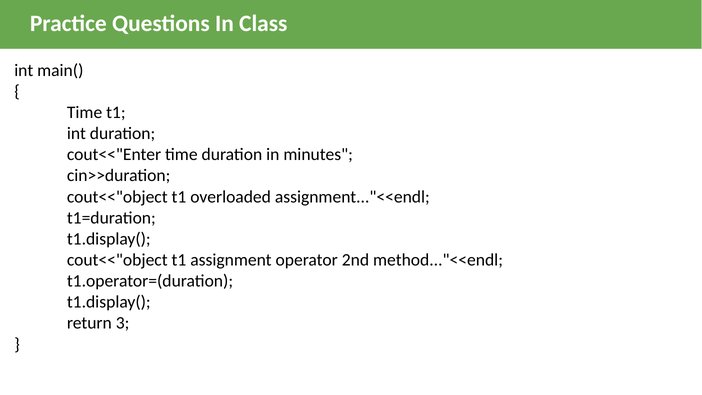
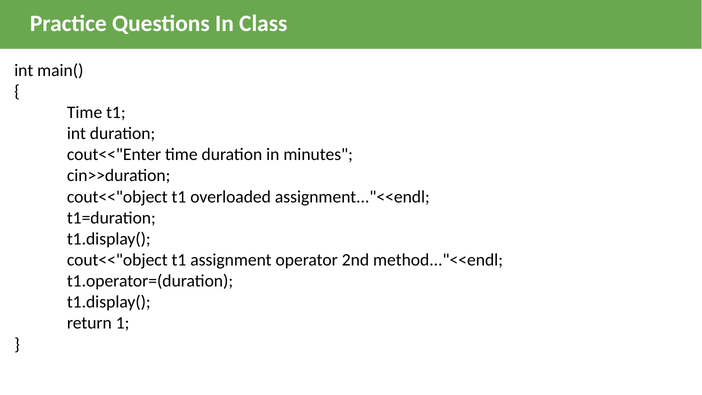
3: 3 -> 1 (123, 323)
